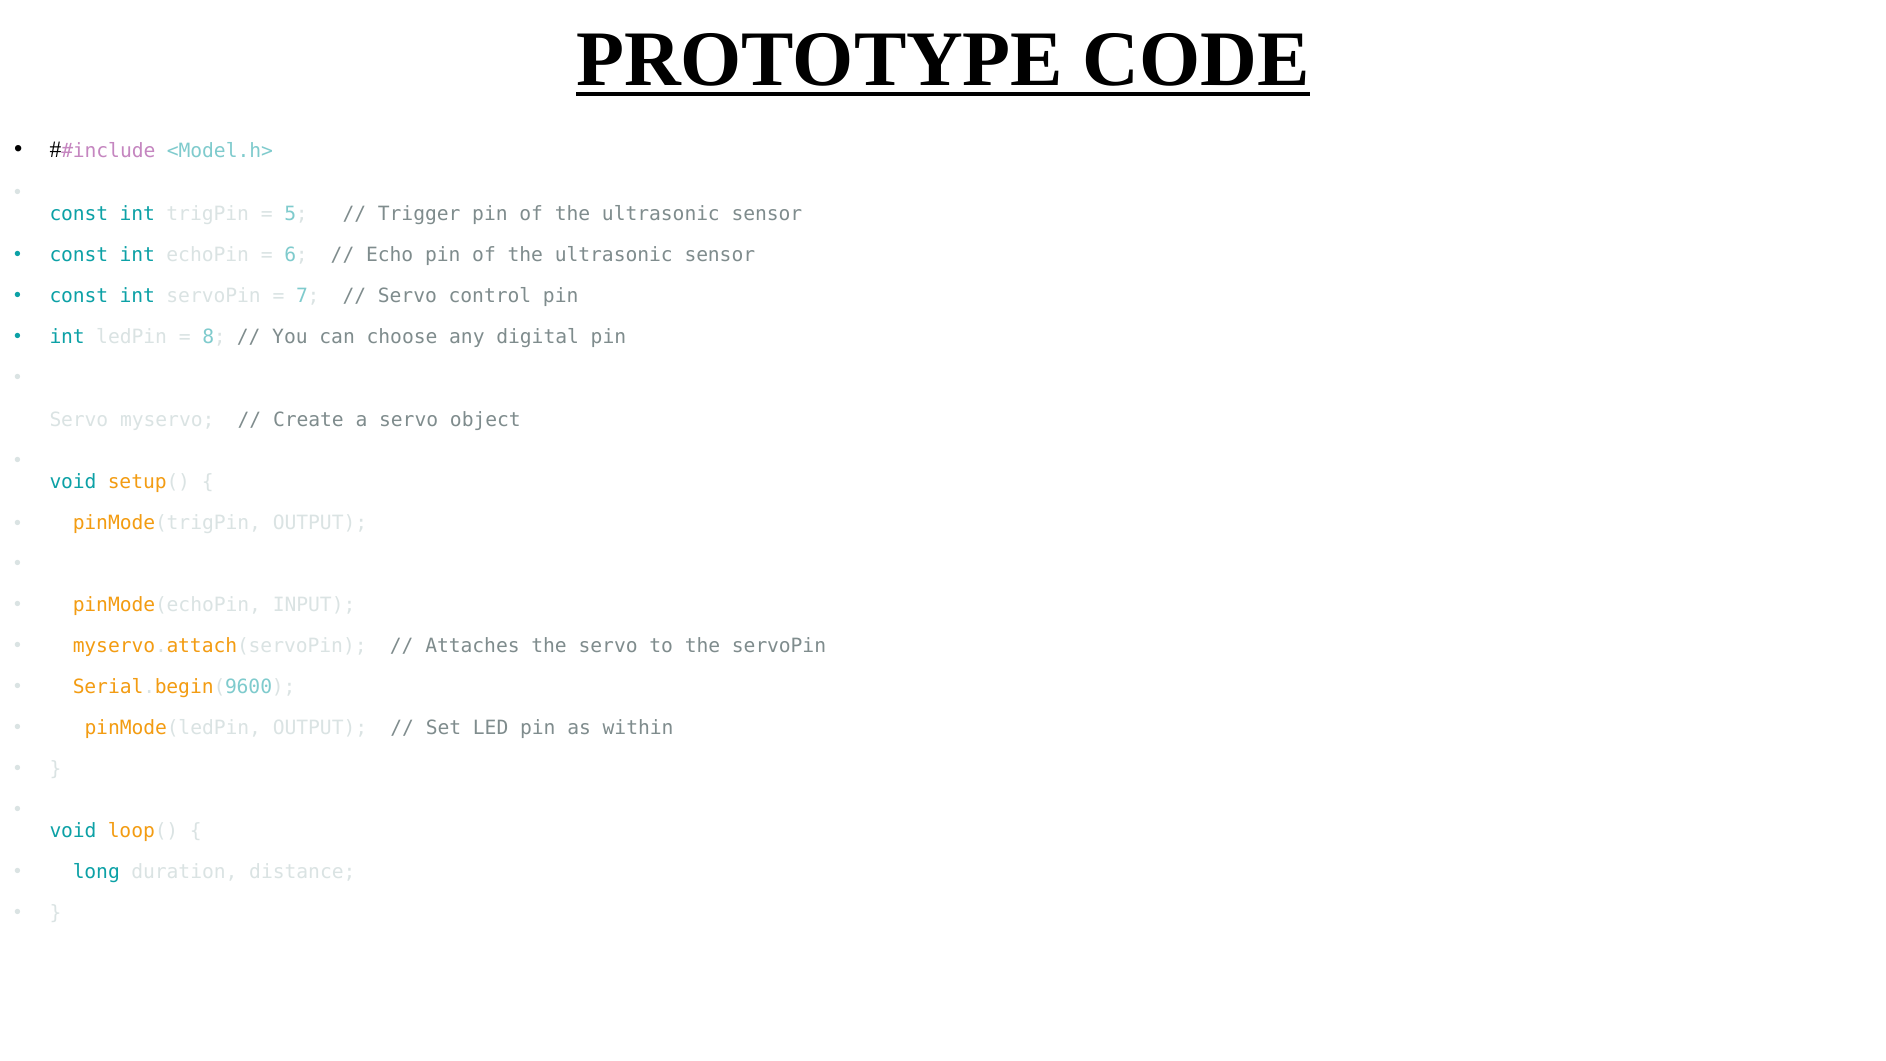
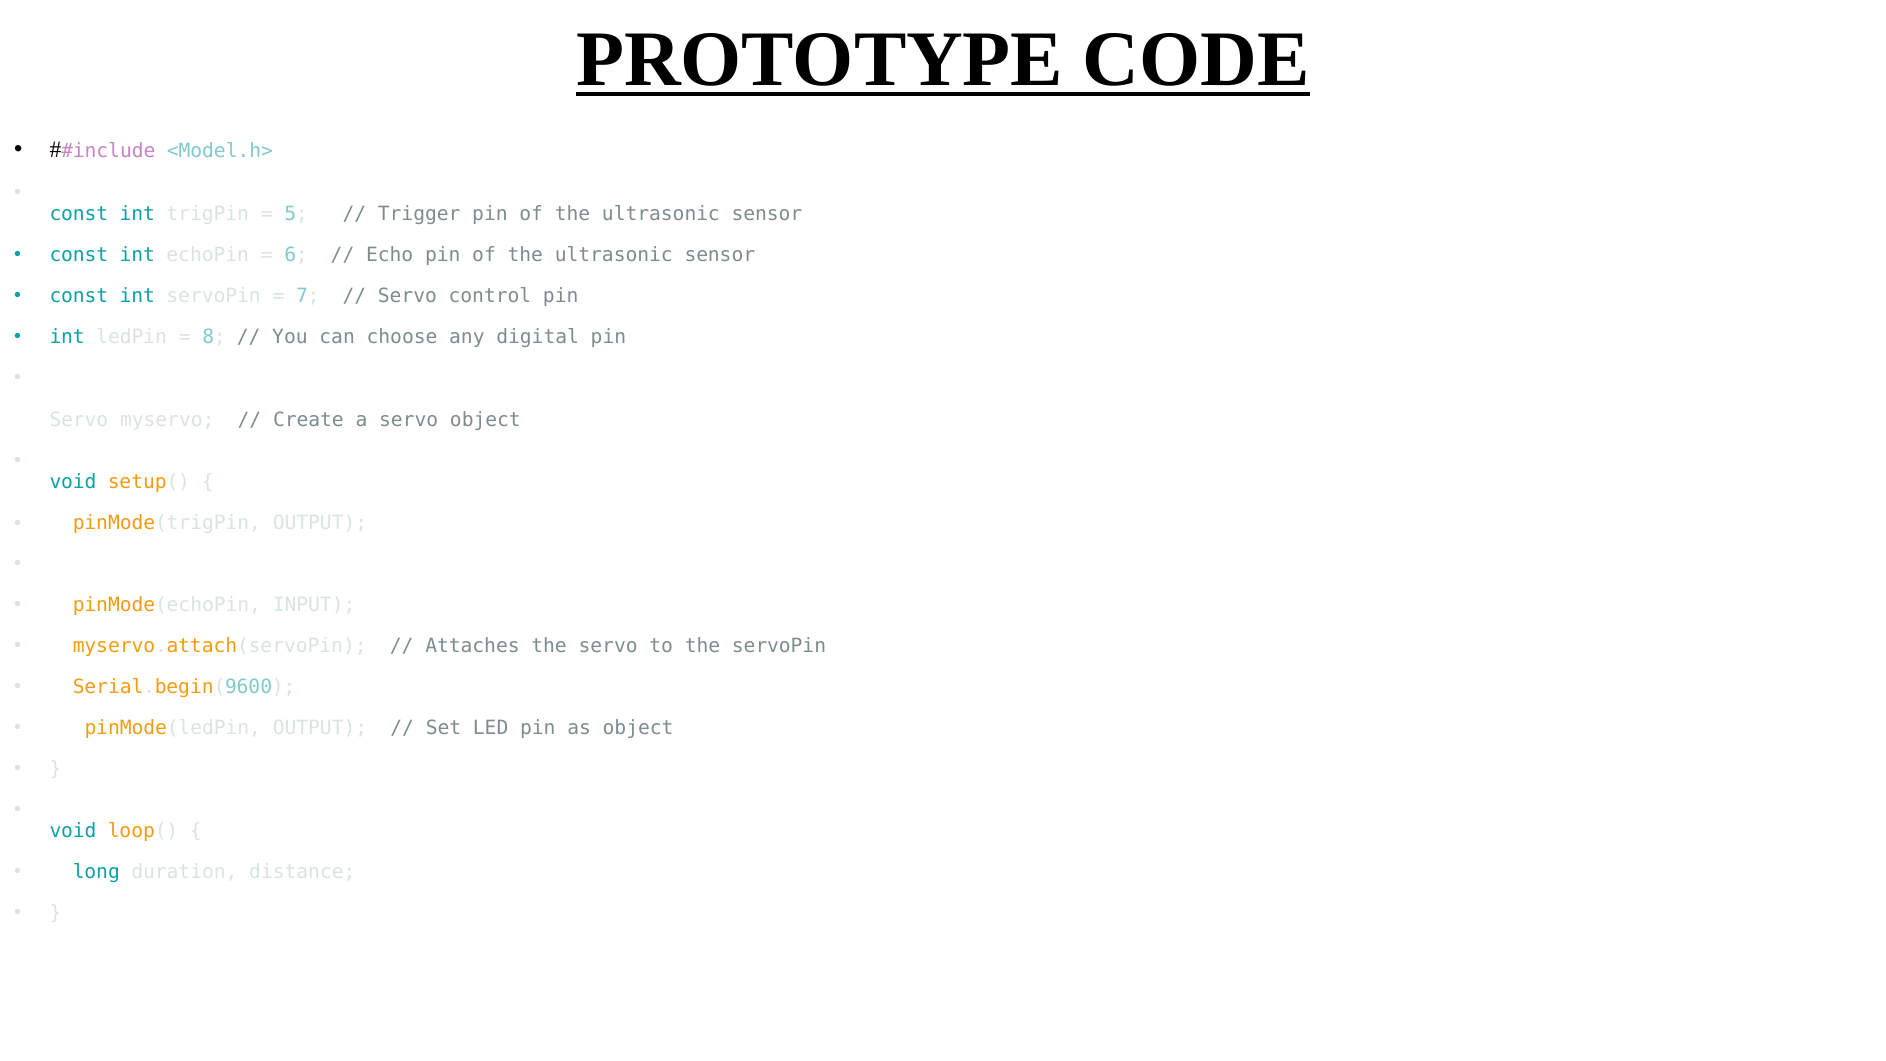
as within: within -> object (638, 728)
